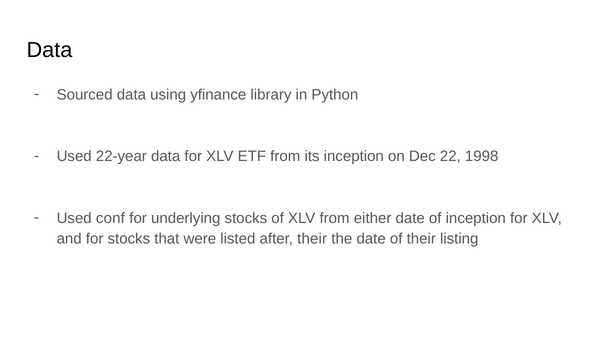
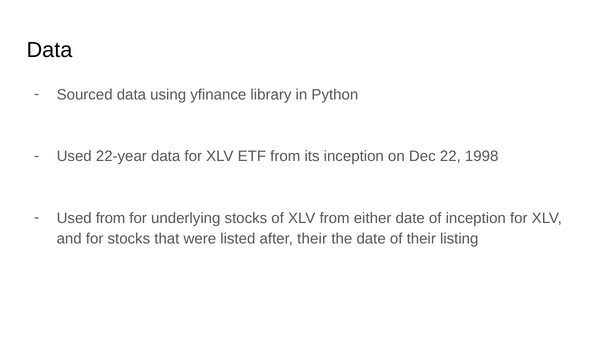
Used conf: conf -> from (111, 218)
